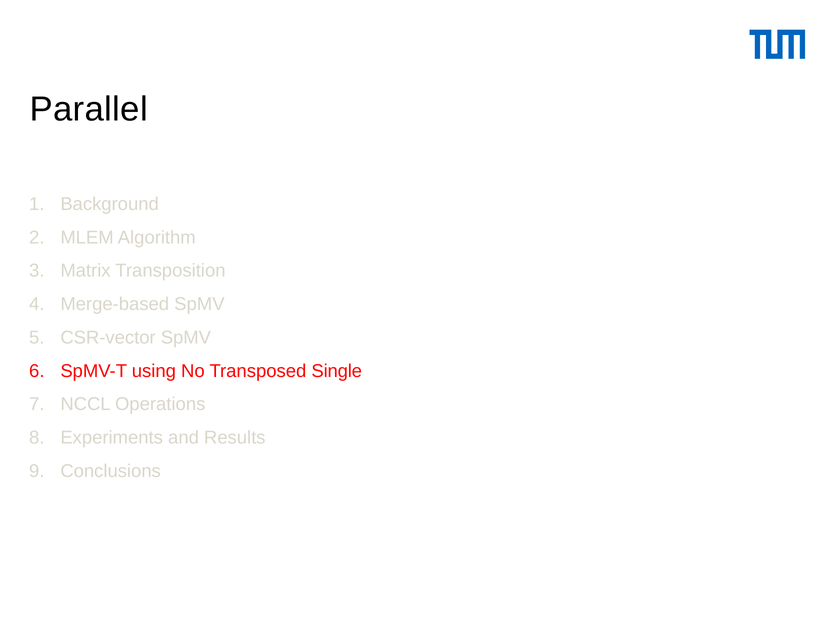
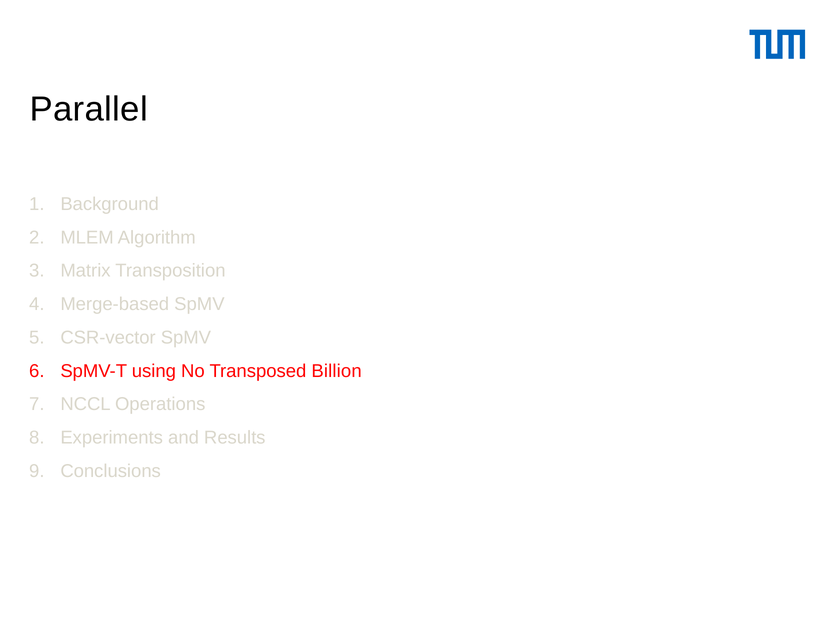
Single: Single -> Billion (337, 371)
